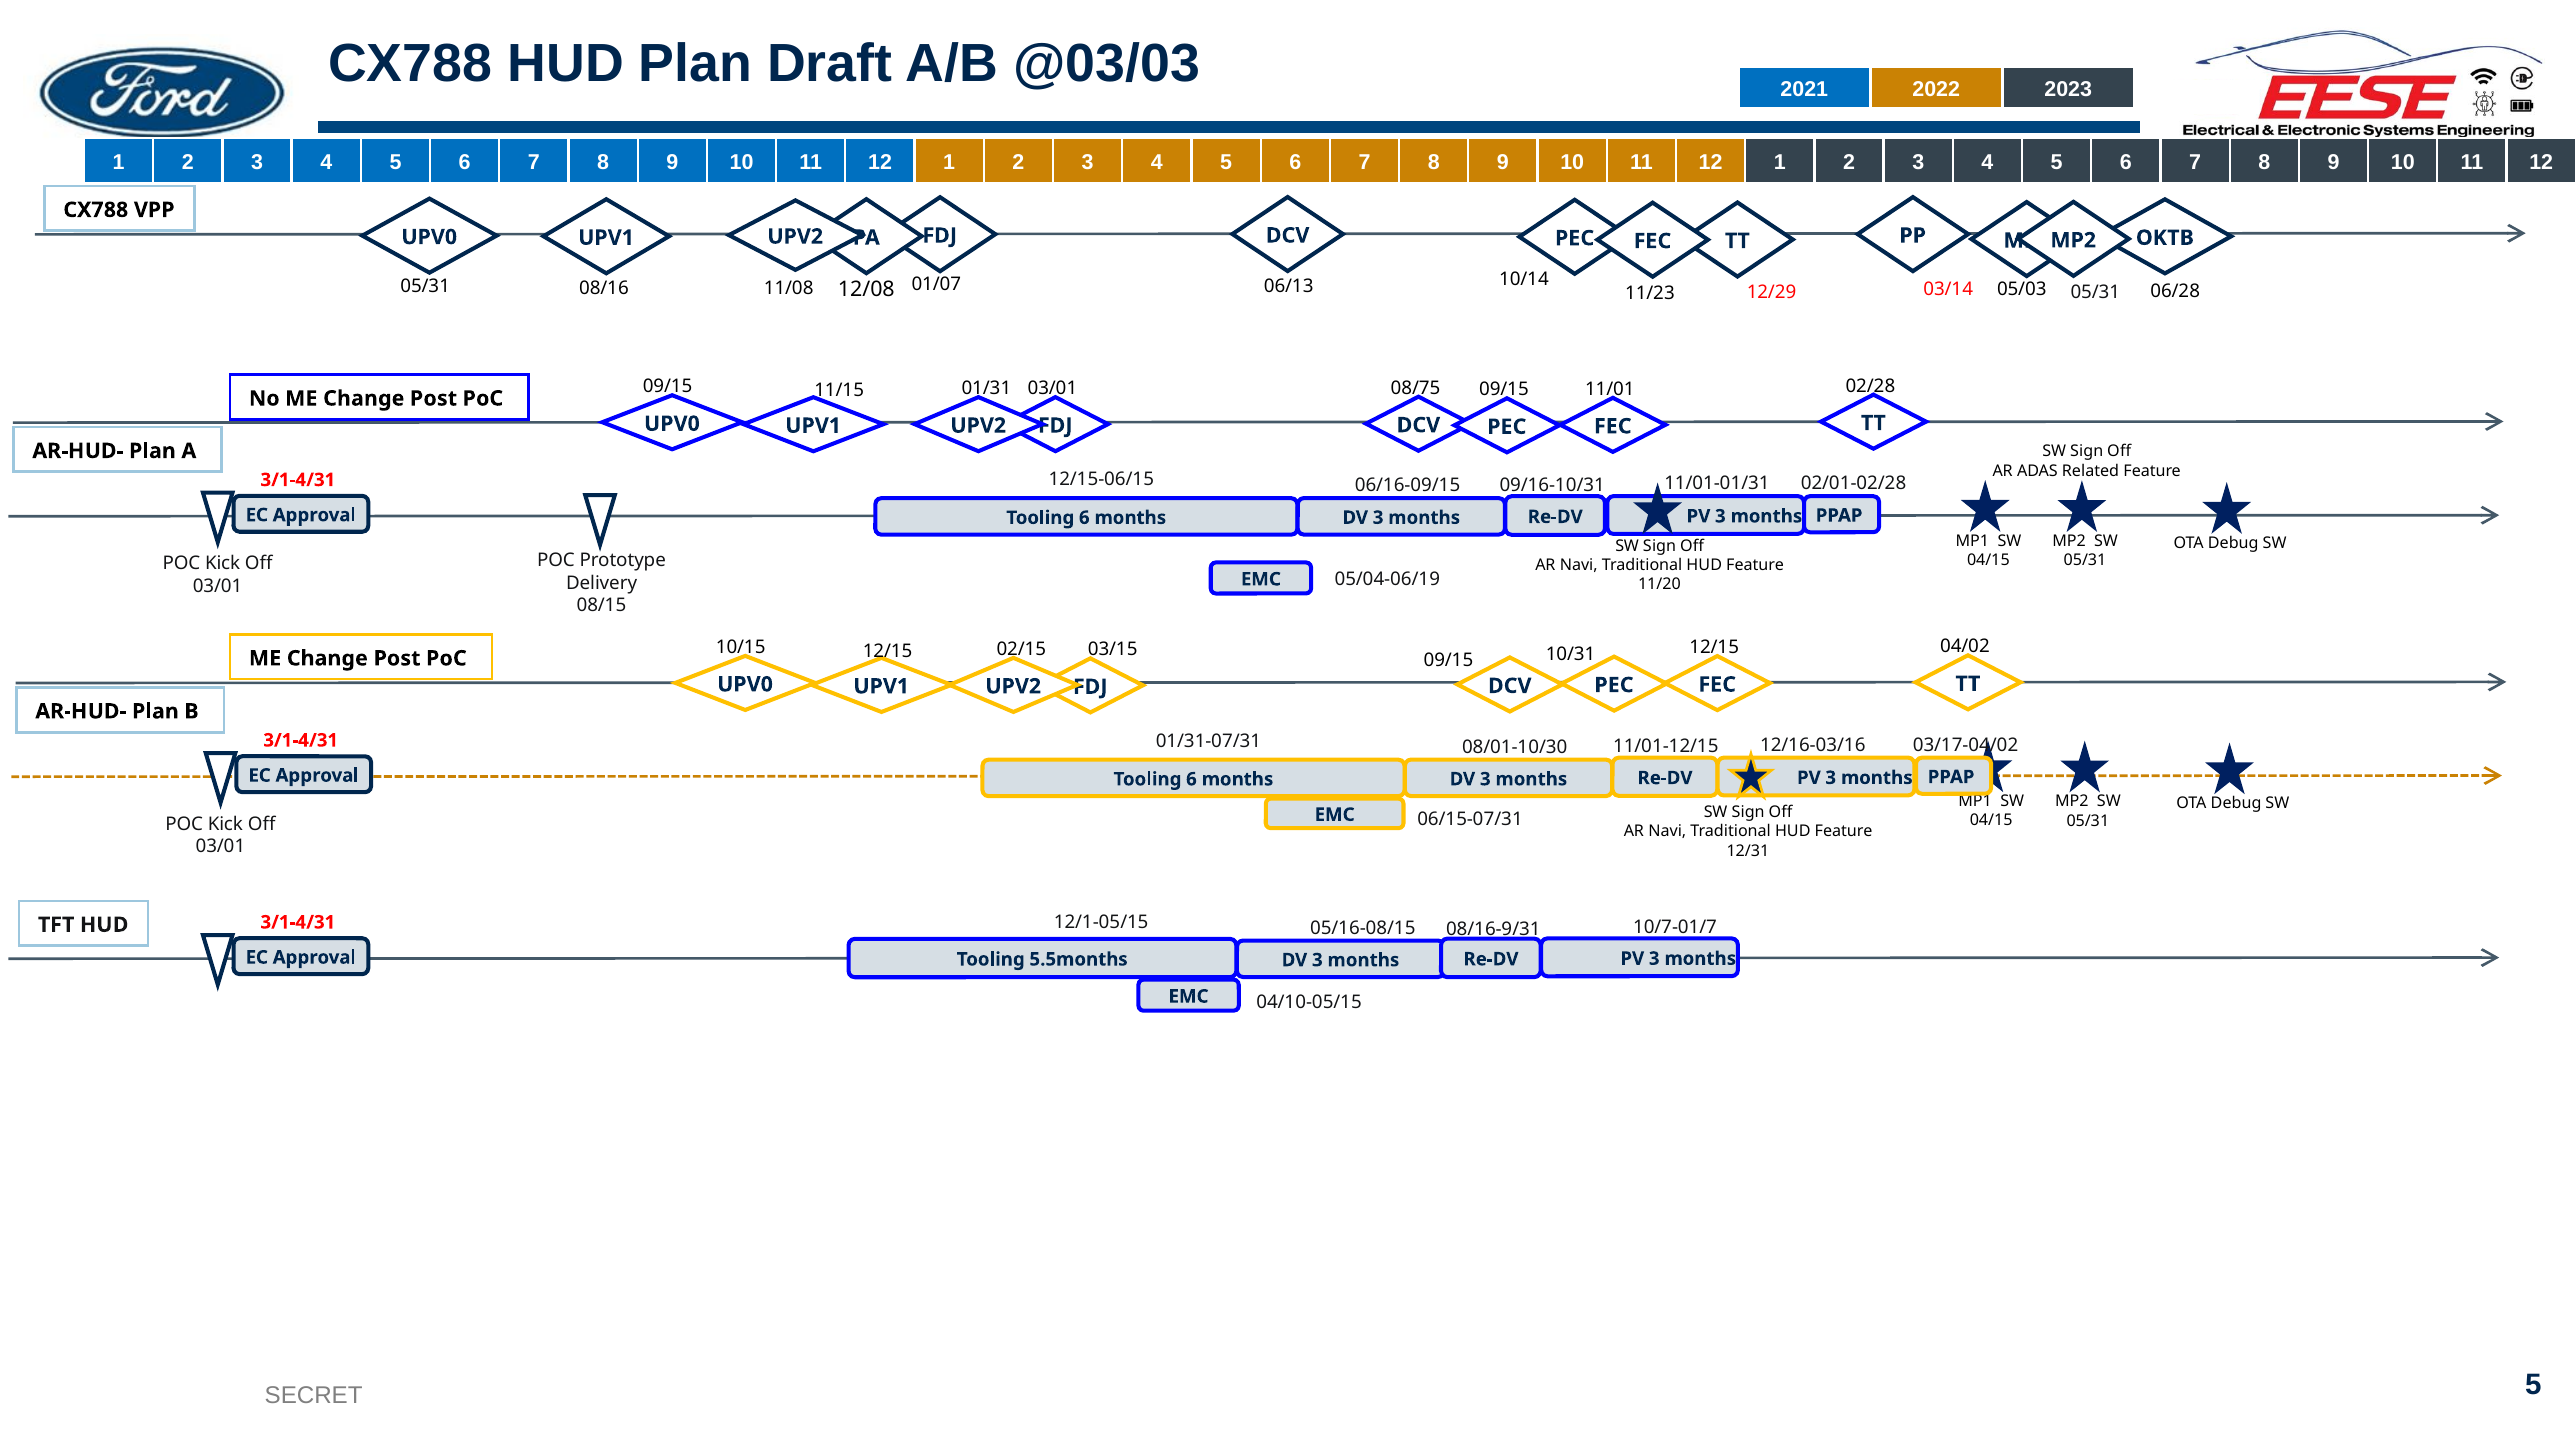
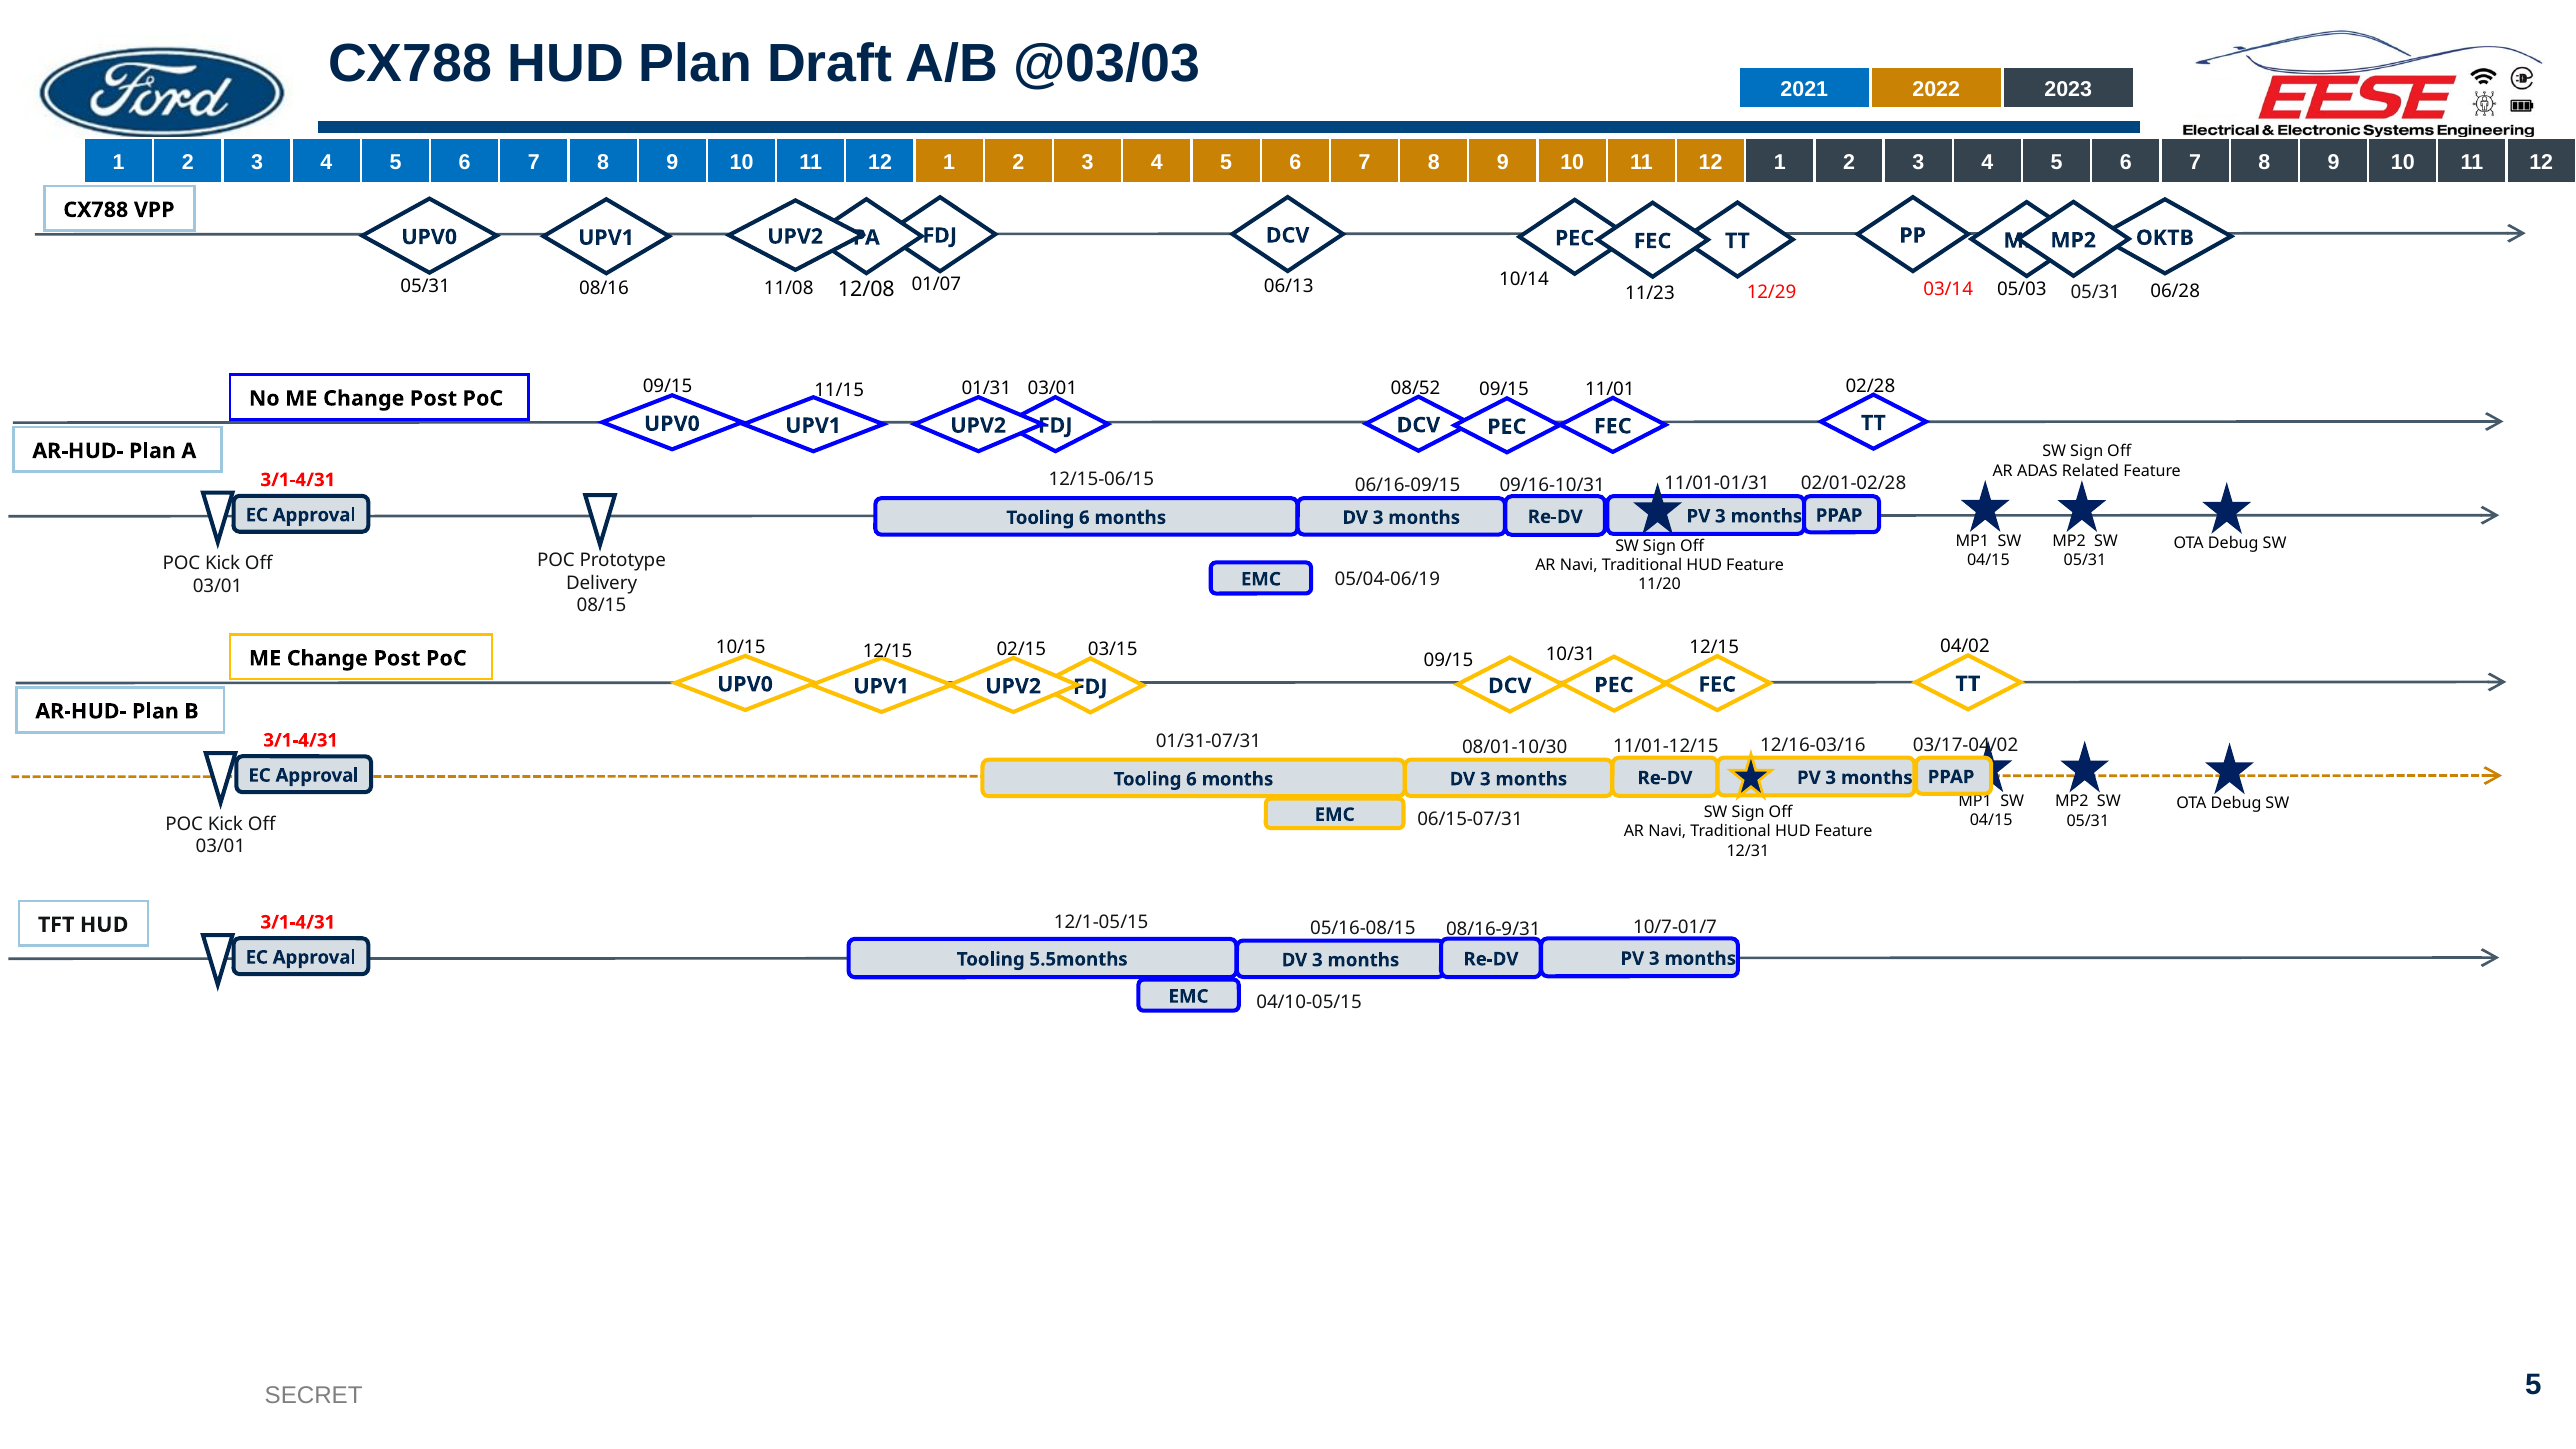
08/75: 08/75 -> 08/52 (1416, 388)
